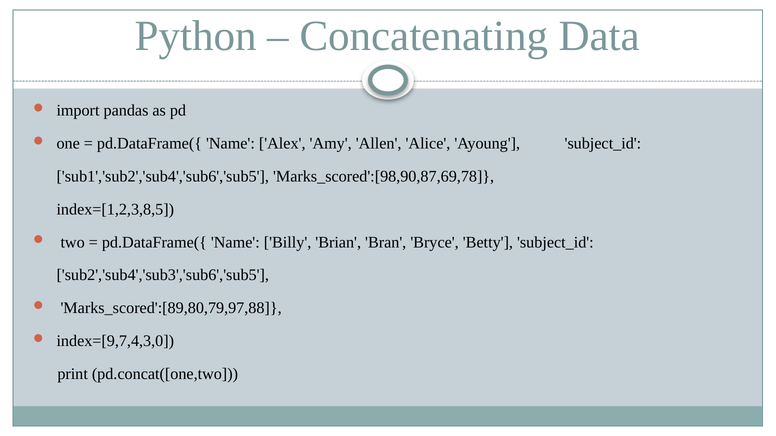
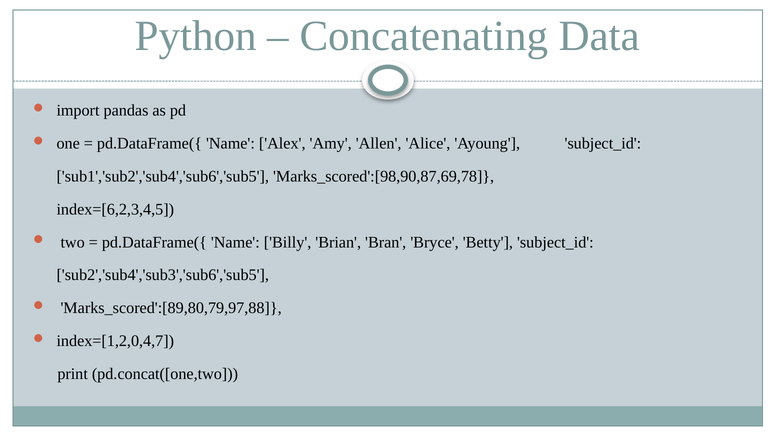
index=[1,2,3,8,5: index=[1,2,3,8,5 -> index=[6,2,3,4,5 (115, 210)
index=[9,7,4,3,0: index=[9,7,4,3,0 -> index=[1,2,0,4,7 (115, 341)
